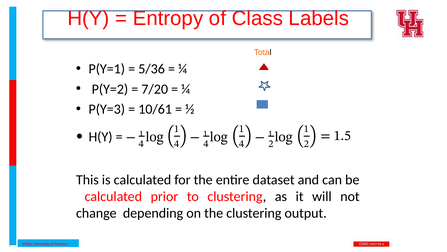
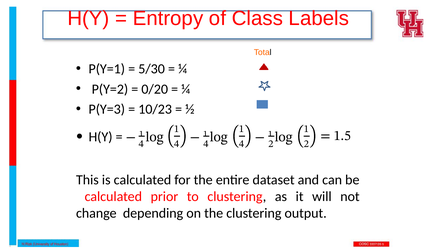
5/36: 5/36 -> 5/30 (152, 69)
7/20: 7/20 -> 0/20 (155, 89)
10/61: 10/61 -> 10/23 (155, 109)
